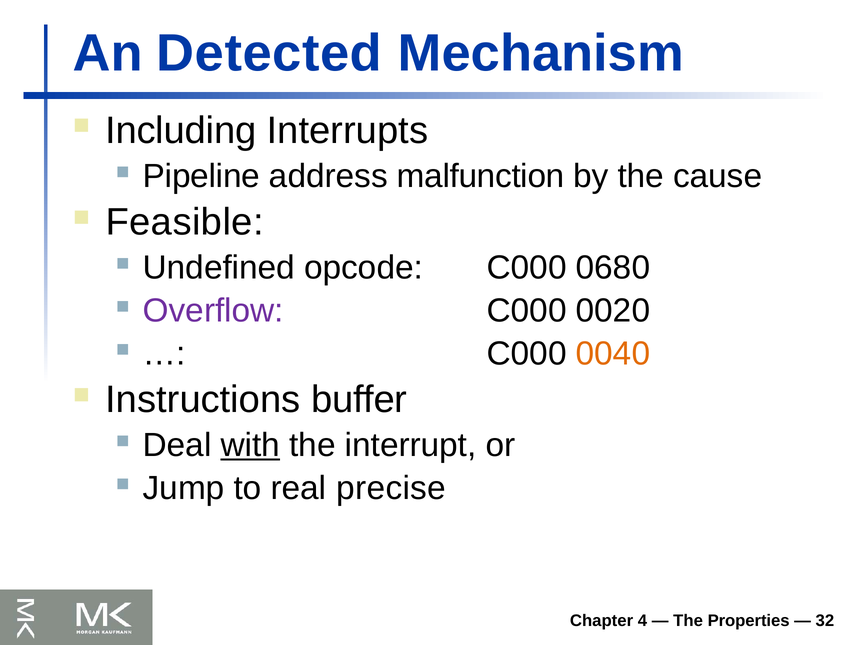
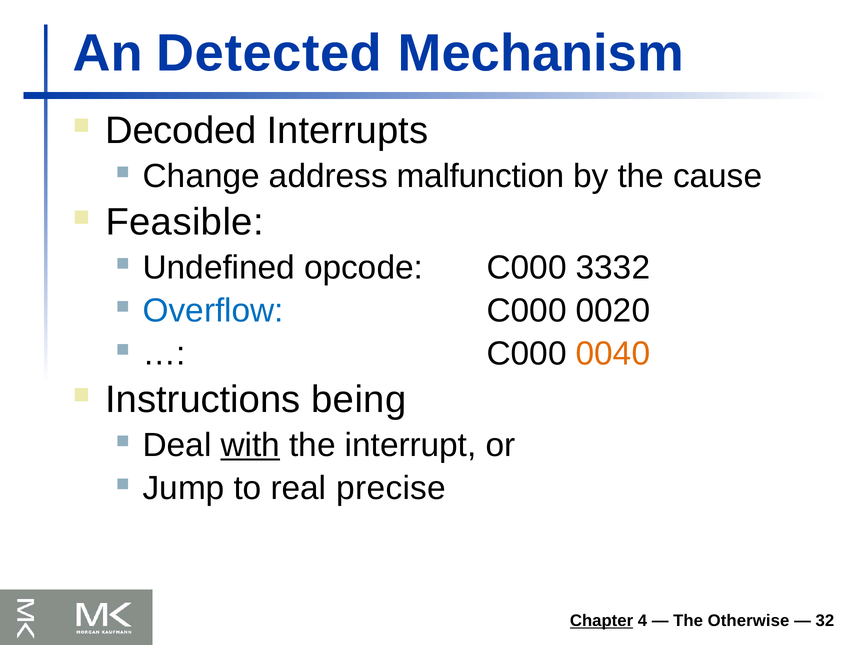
Including: Including -> Decoded (181, 131)
Pipeline: Pipeline -> Change (201, 176)
0680: 0680 -> 3332 (613, 268)
Overflow colour: purple -> blue (213, 311)
buffer: buffer -> being (359, 400)
Chapter underline: none -> present (602, 621)
Properties: Properties -> Otherwise (749, 621)
